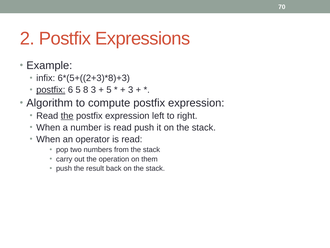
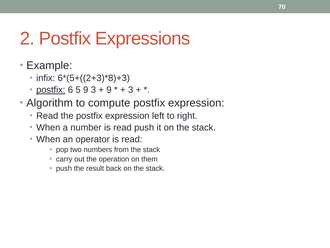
5 8: 8 -> 9 (86, 90)
5: 5 -> 9 (109, 90)
the underline: present -> none (67, 116)
